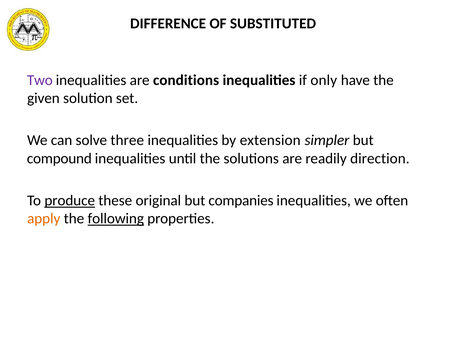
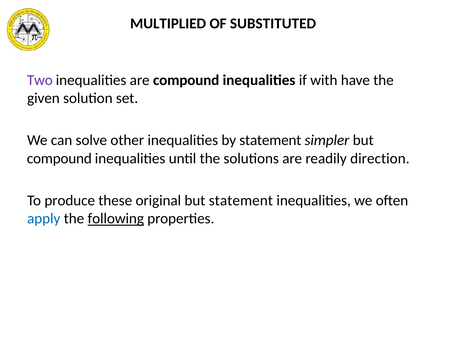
DIFFERENCE: DIFFERENCE -> MULTIPLIED (168, 24)
are conditions: conditions -> compound (186, 80)
only: only -> with (324, 80)
three: three -> other (127, 140)
by extension: extension -> statement (270, 140)
produce underline: present -> none (70, 201)
but companies: companies -> statement (241, 201)
apply colour: orange -> blue (44, 219)
